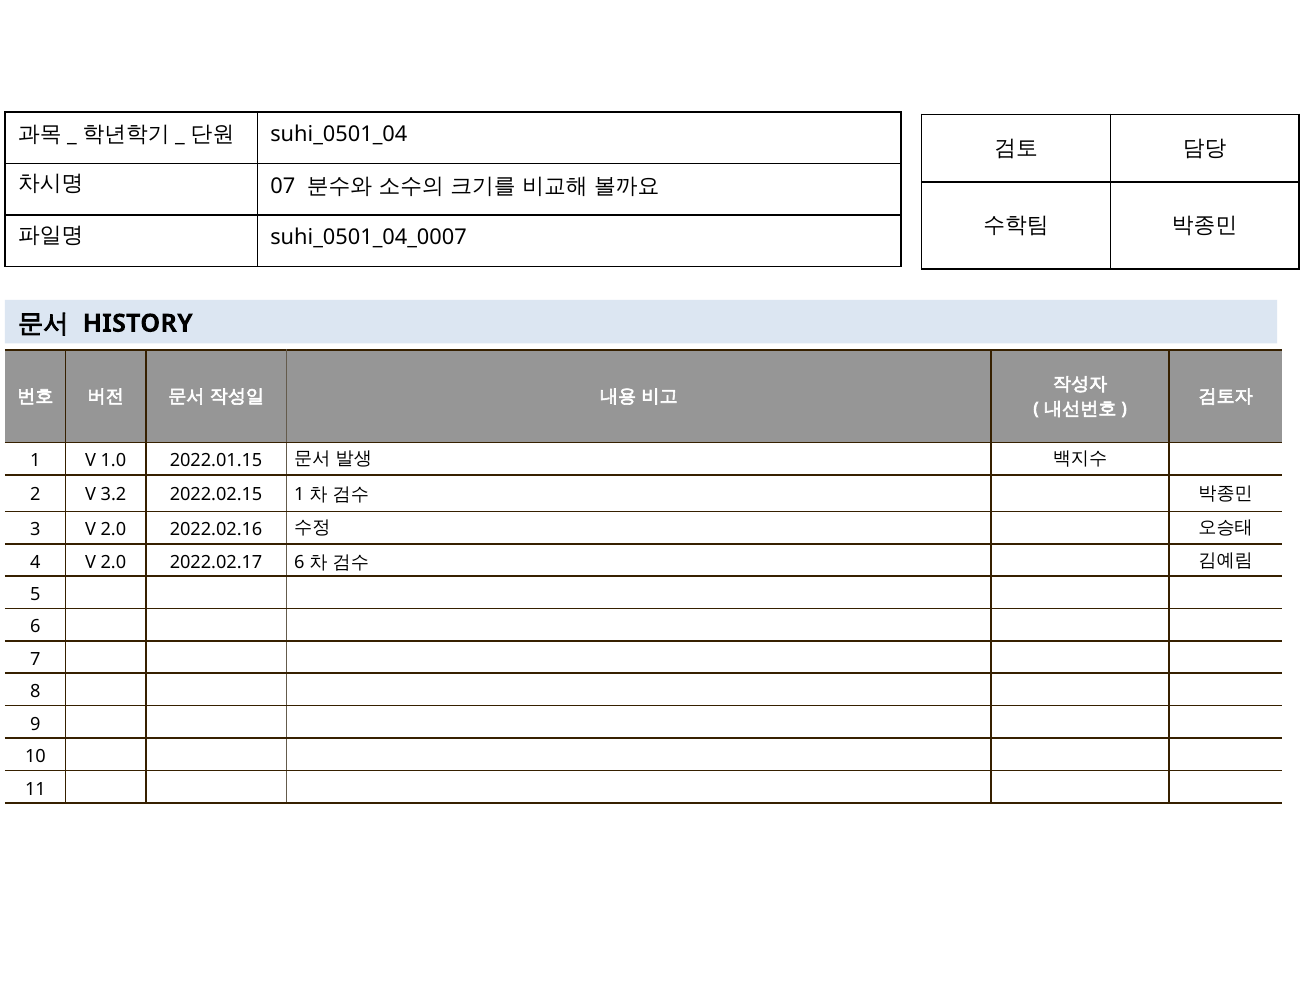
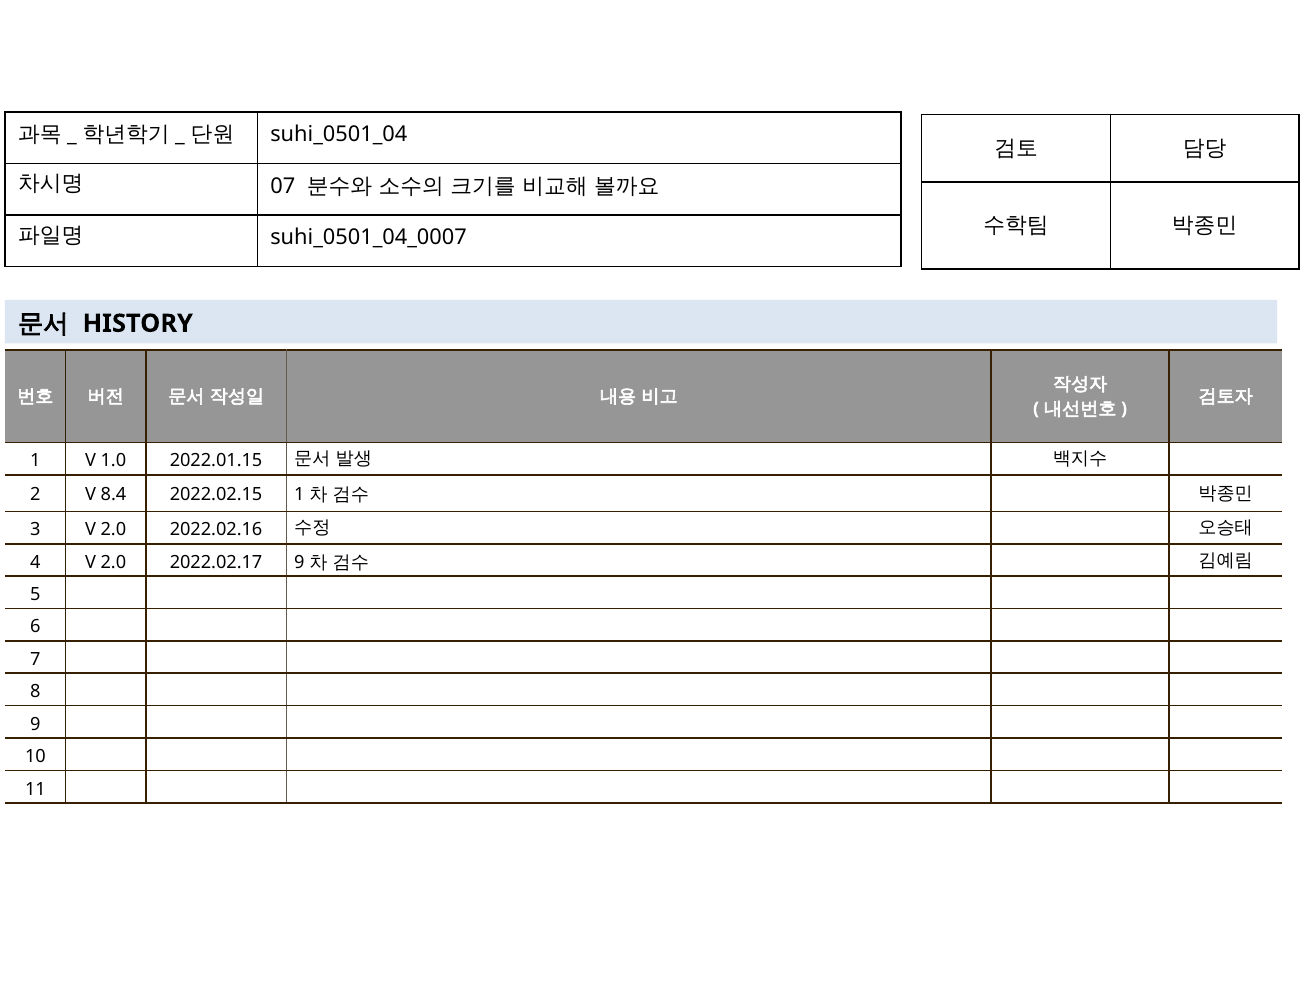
3.2: 3.2 -> 8.4 (113, 494)
2022.02.17 6: 6 -> 9 (299, 562)
